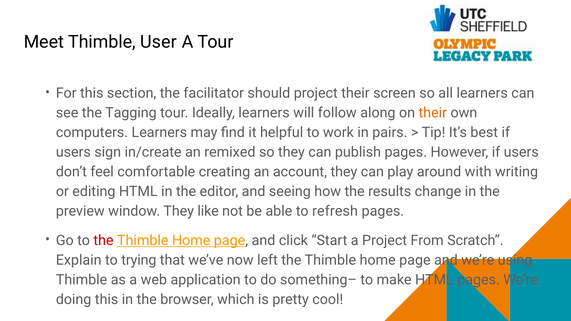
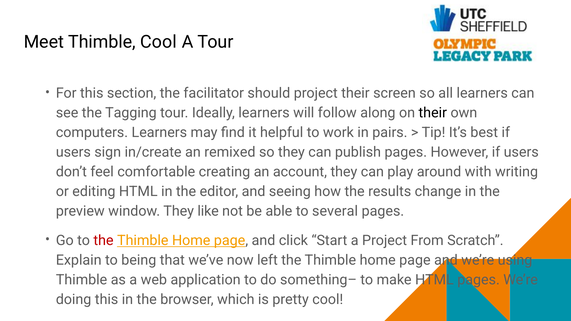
Thimble User: User -> Cool (159, 42)
their colour: orange -> black (433, 113)
refresh: refresh -> several (335, 211)
trying: trying -> being (139, 260)
